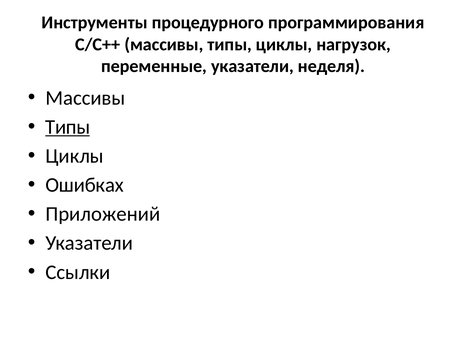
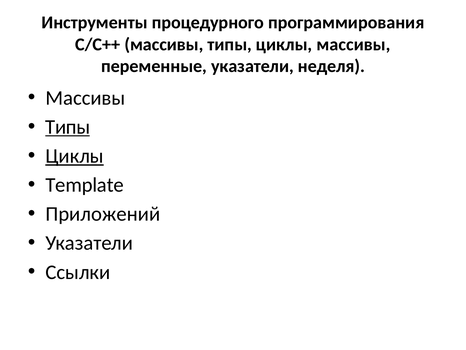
циклы нагрузок: нагрузок -> массивы (353, 44)
Циклы underline: none -> present (75, 156)
Ошибках: Ошибках -> Template (85, 185)
